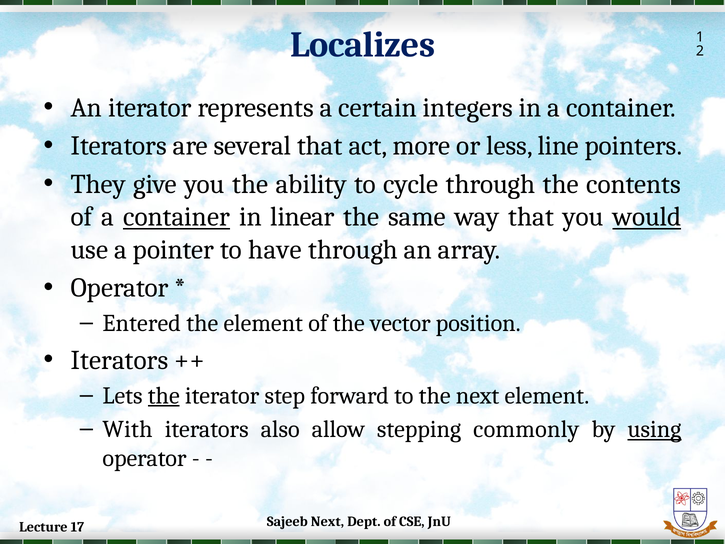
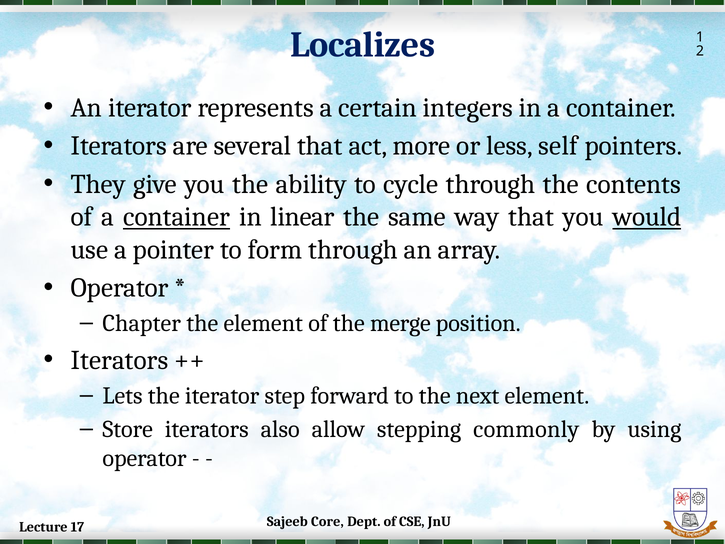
line: line -> self (558, 146)
have: have -> form (275, 249)
Entered: Entered -> Chapter (142, 323)
vector: vector -> merge (400, 323)
the underline: present -> none (164, 395)
With: With -> Store (128, 429)
using underline: present -> none (654, 429)
Sajeeb Next: Next -> Core (327, 521)
